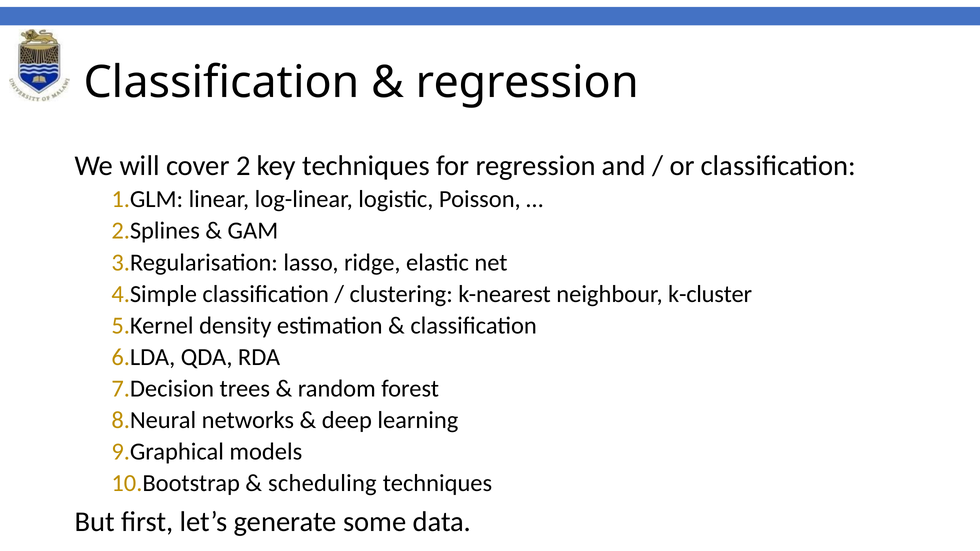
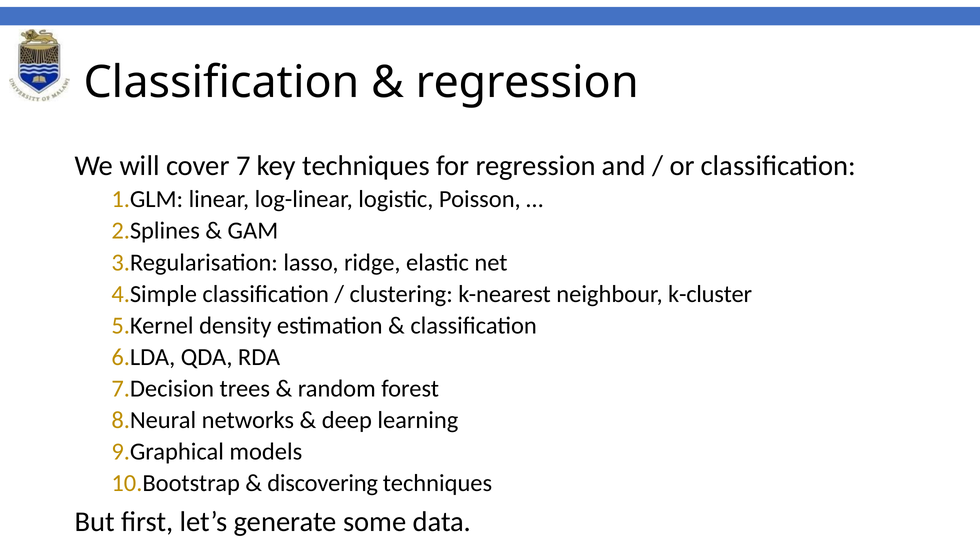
2: 2 -> 7 (243, 166)
scheduling: scheduling -> discovering (323, 483)
